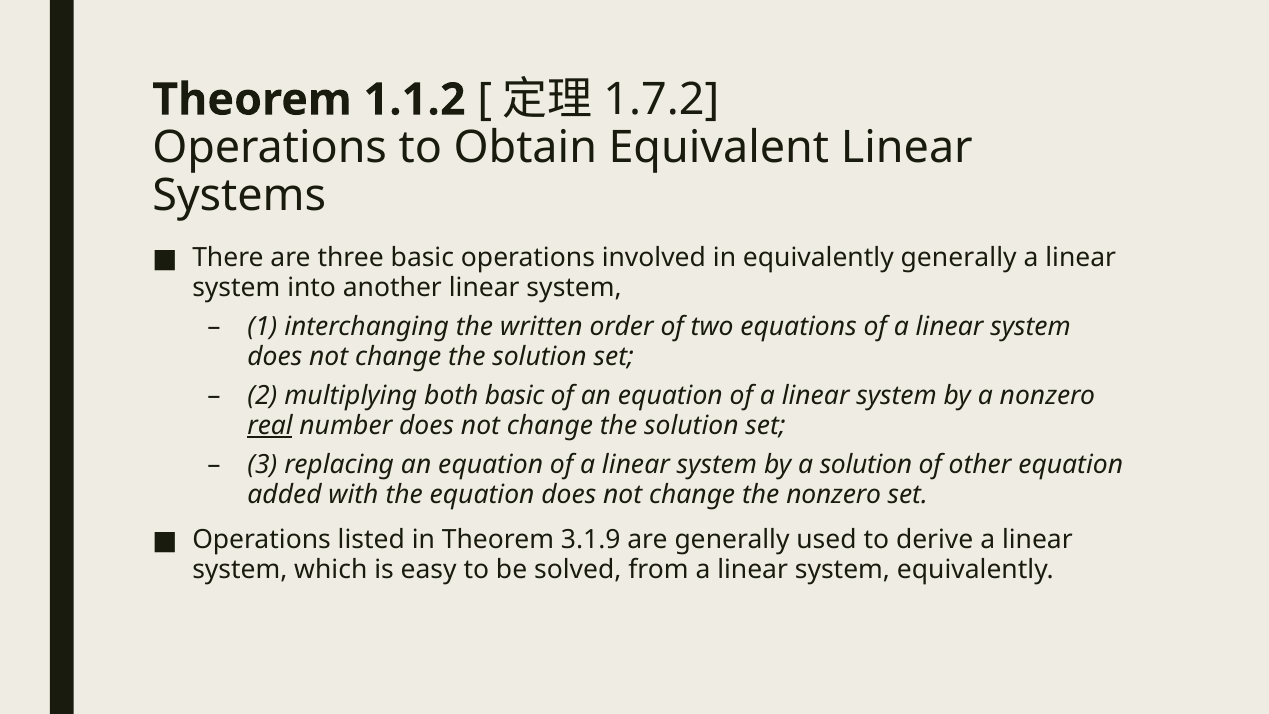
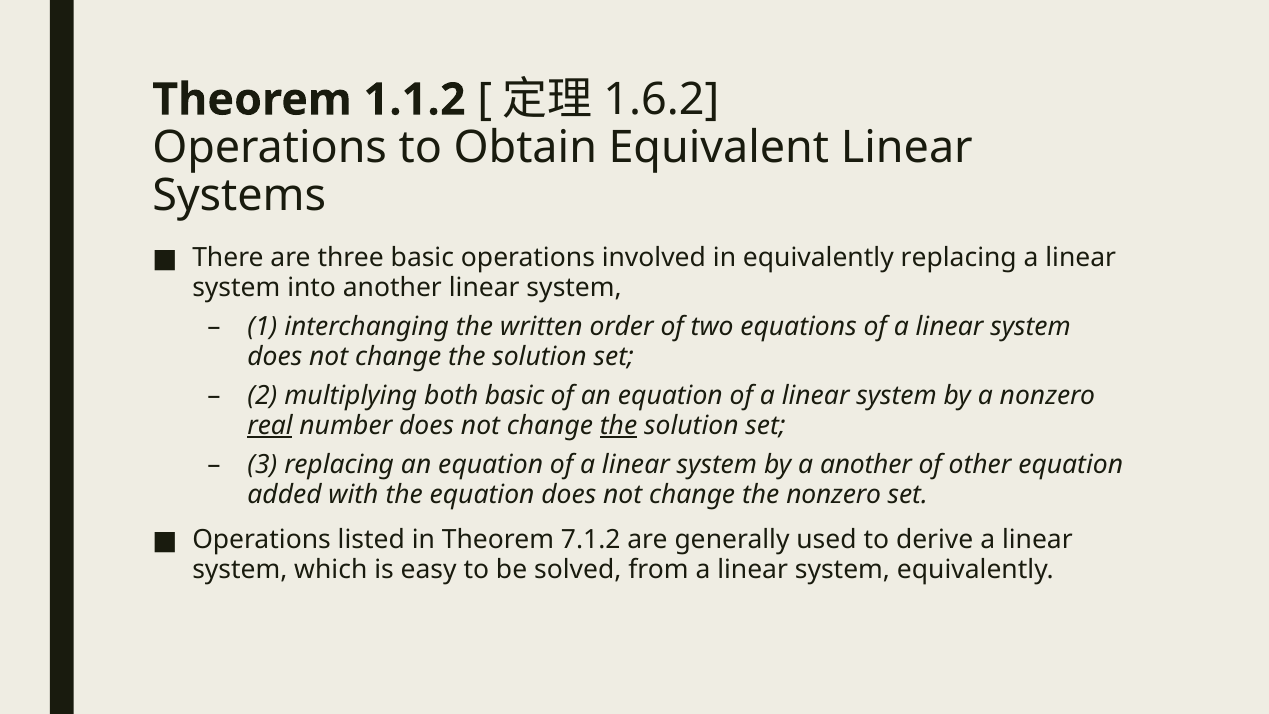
1.7.2: 1.7.2 -> 1.6.2 (661, 100)
equivalently generally: generally -> replacing (959, 258)
the underline: none -> present (619, 425)
a solution: solution -> another (866, 465)
3.1.9: 3.1.9 -> 7.1.2 (591, 540)
